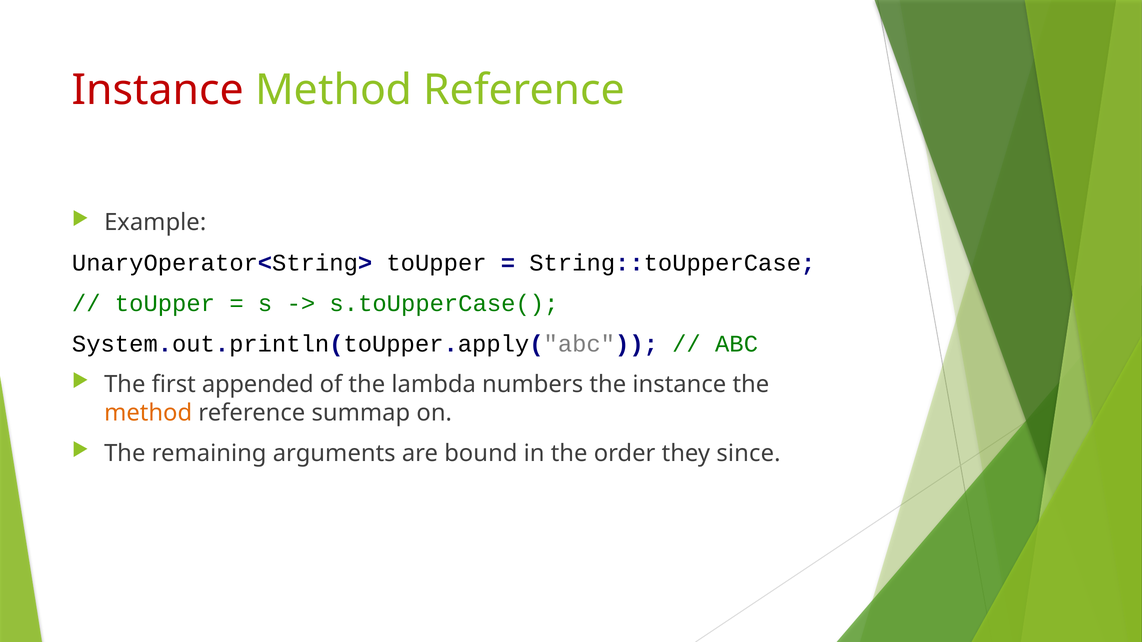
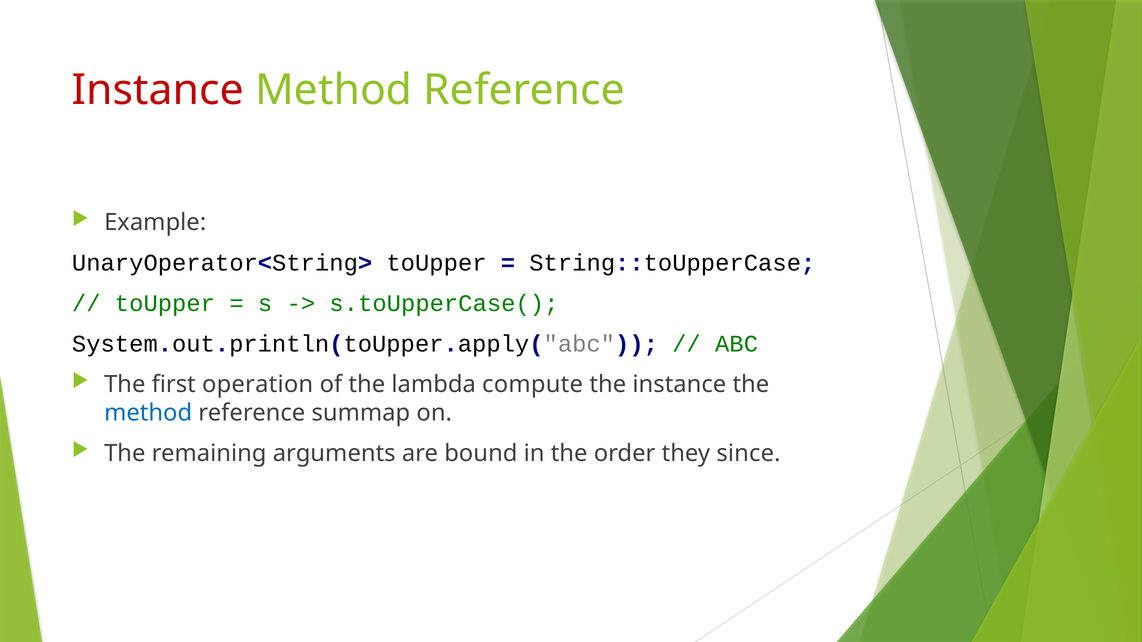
appended: appended -> operation (258, 384)
numbers: numbers -> compute (533, 384)
method colour: orange -> blue (148, 413)
